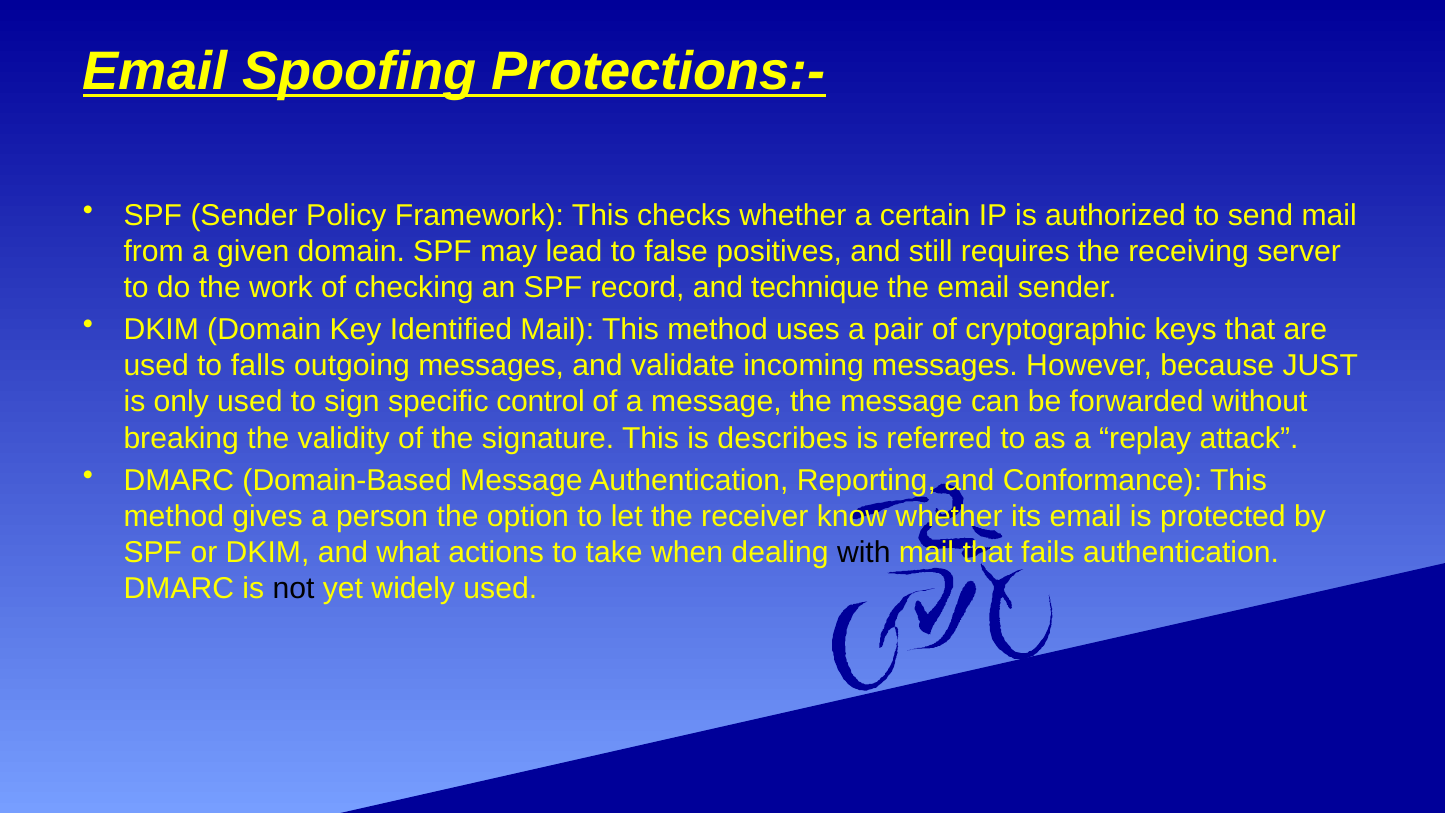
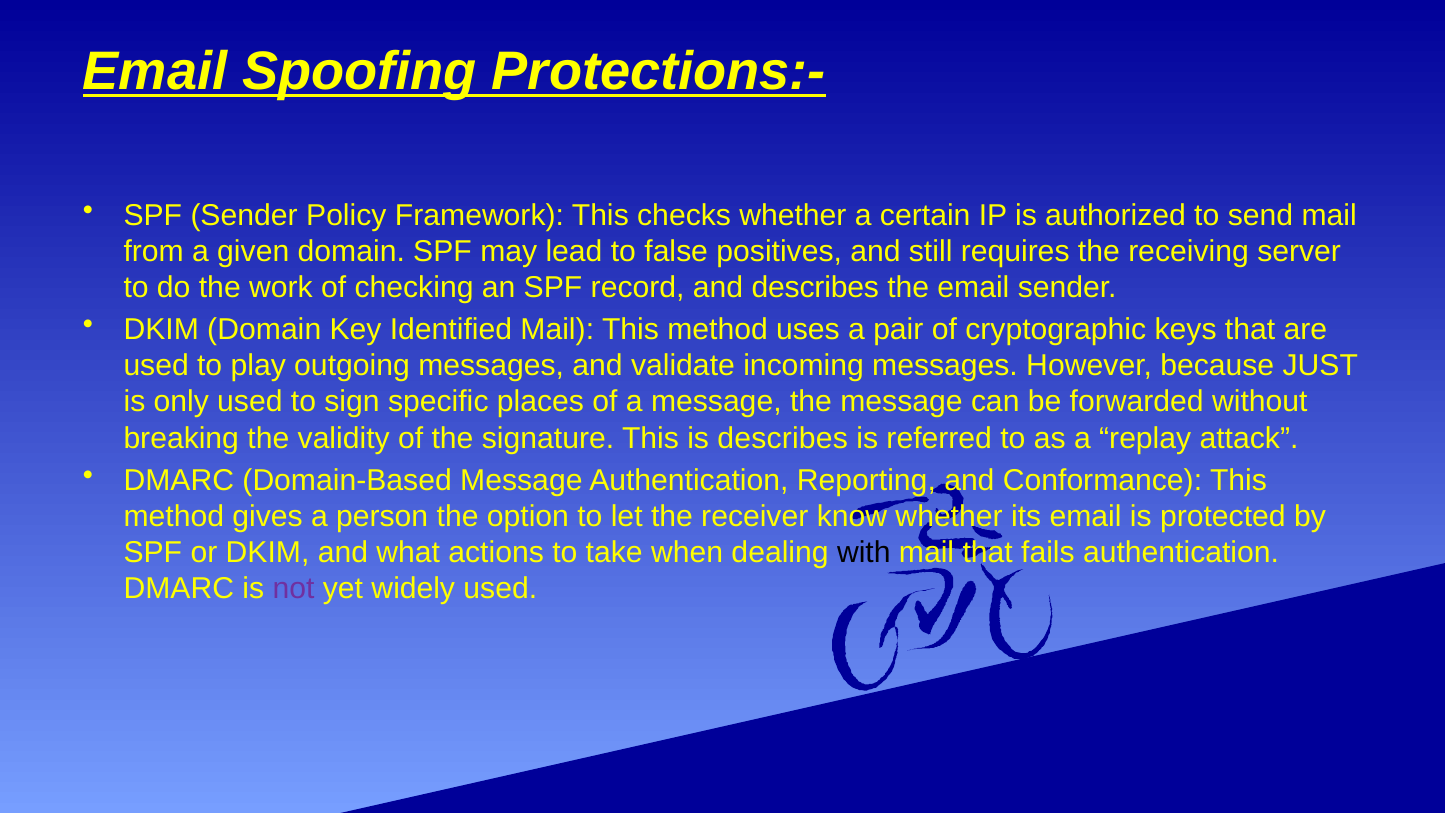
and technique: technique -> describes (815, 287)
falls: falls -> play (258, 366)
control: control -> places (540, 402)
not colour: black -> purple (294, 589)
